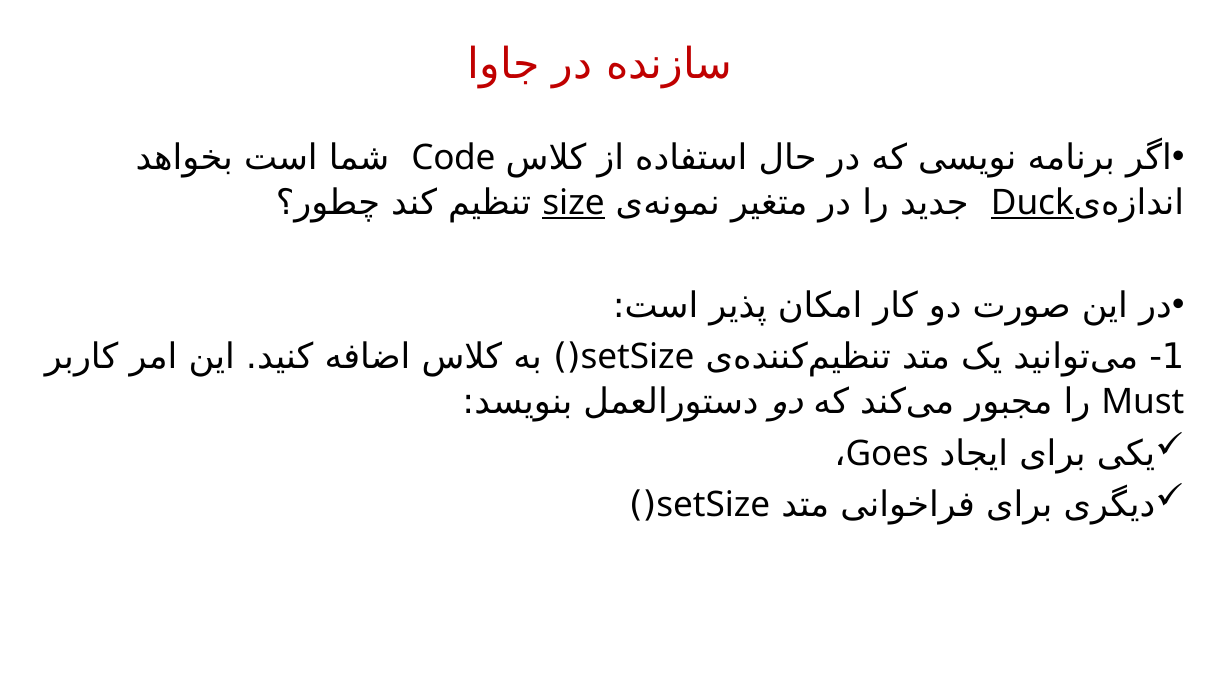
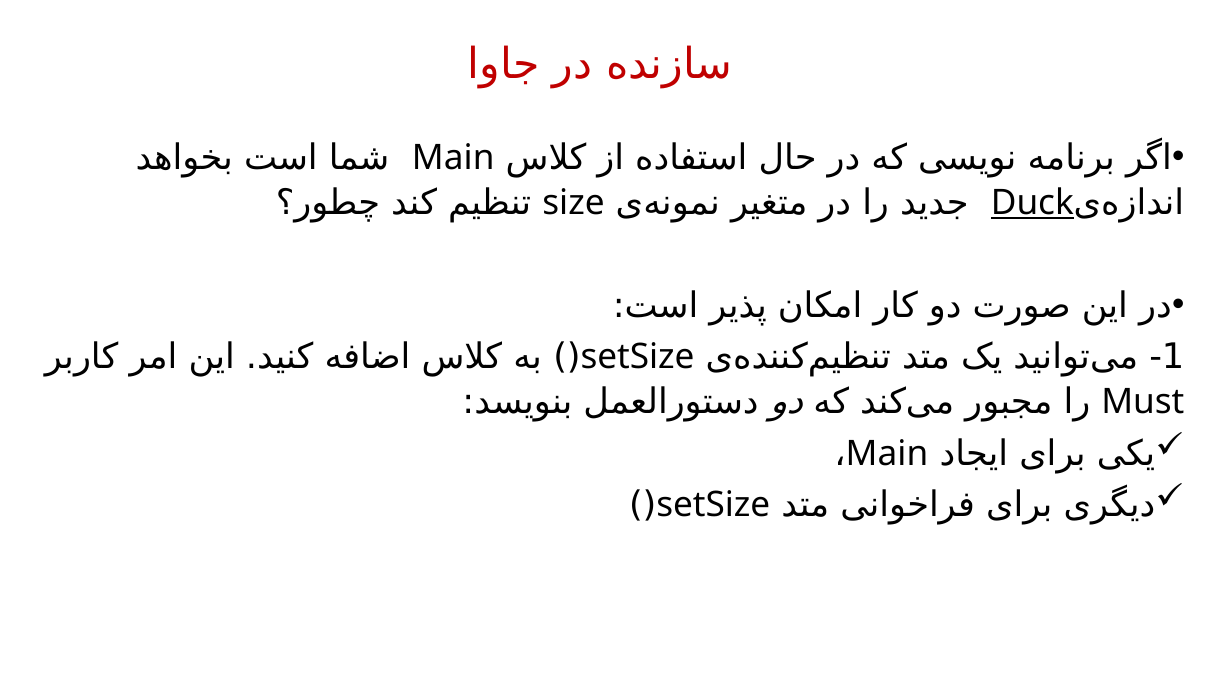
Code: Code -> Main (453, 158)
size underline: present -> none (574, 203)
Goes: Goes -> Main (887, 454)
